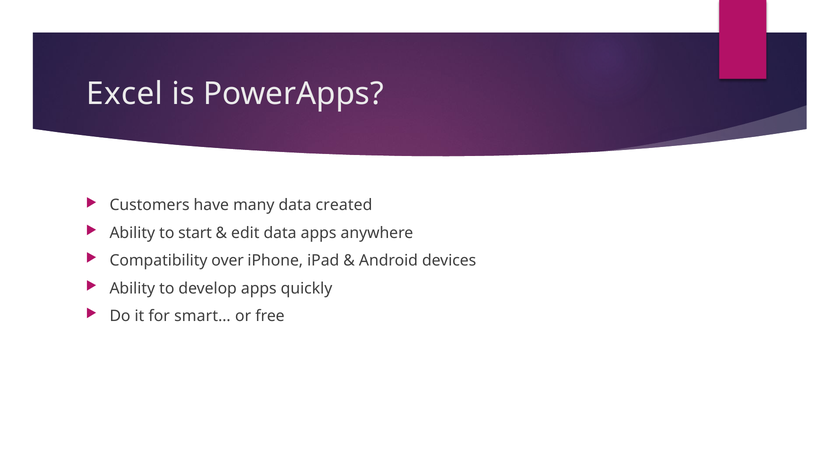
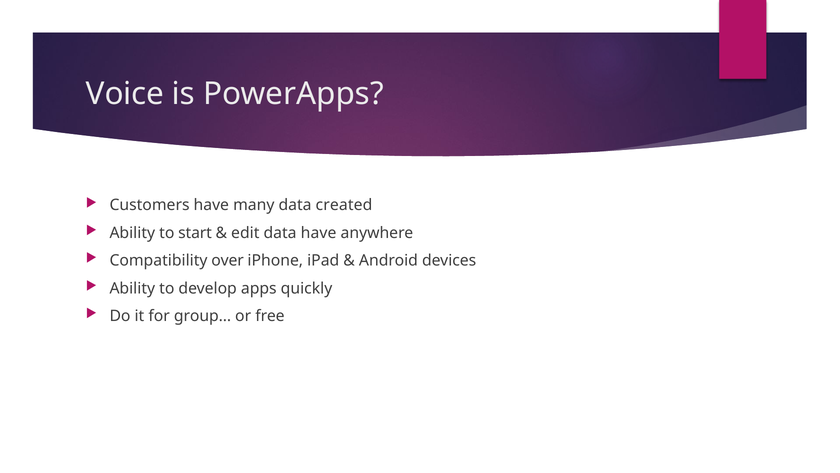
Excel: Excel -> Voice (125, 94)
data apps: apps -> have (319, 233)
smart…: smart… -> group… (203, 316)
